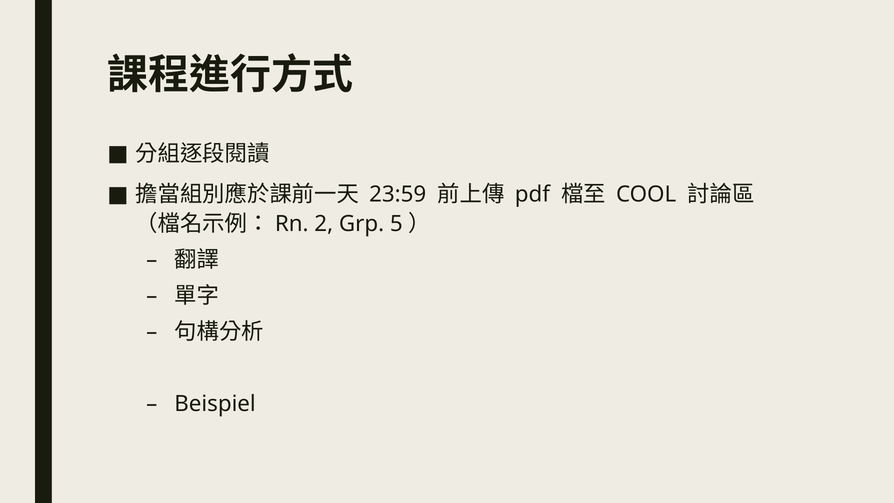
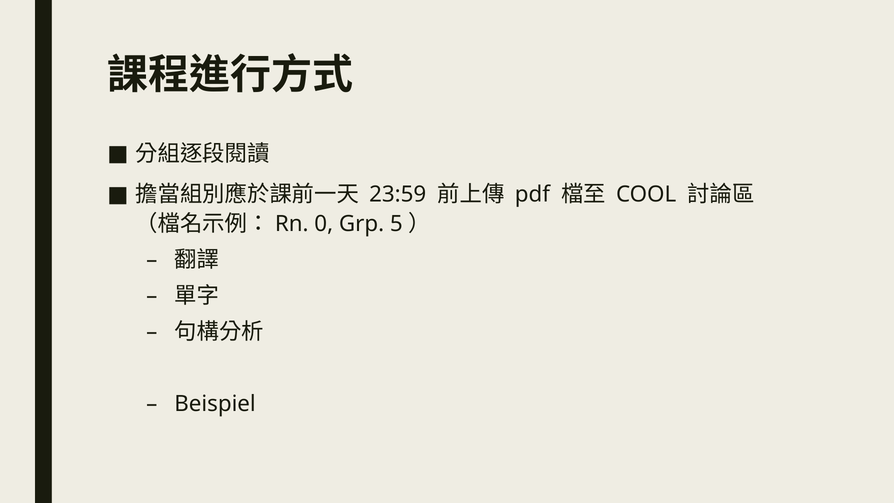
2: 2 -> 0 (324, 224)
